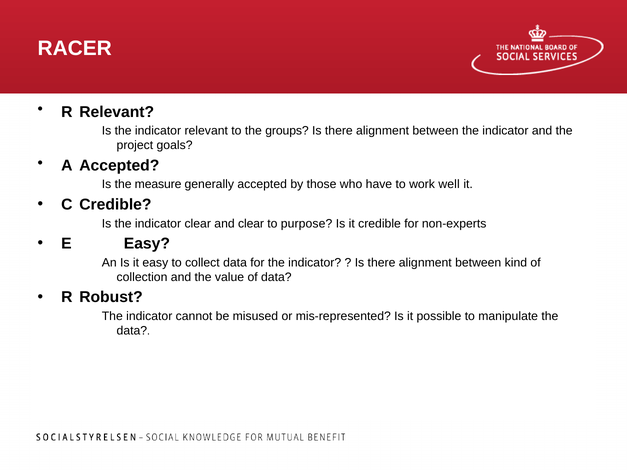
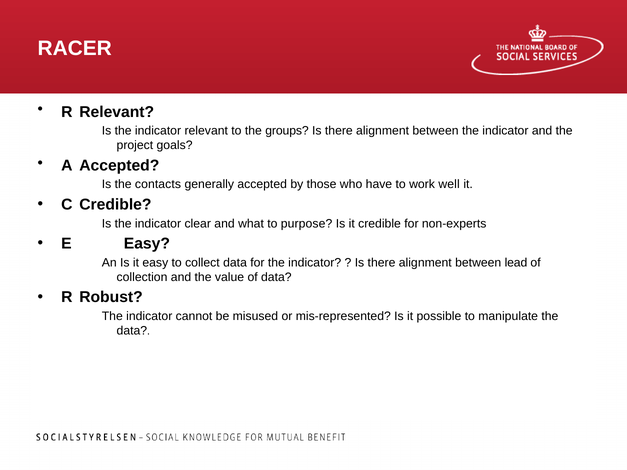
measure: measure -> contacts (158, 185)
and clear: clear -> what (251, 224)
kind: kind -> lead (516, 263)
